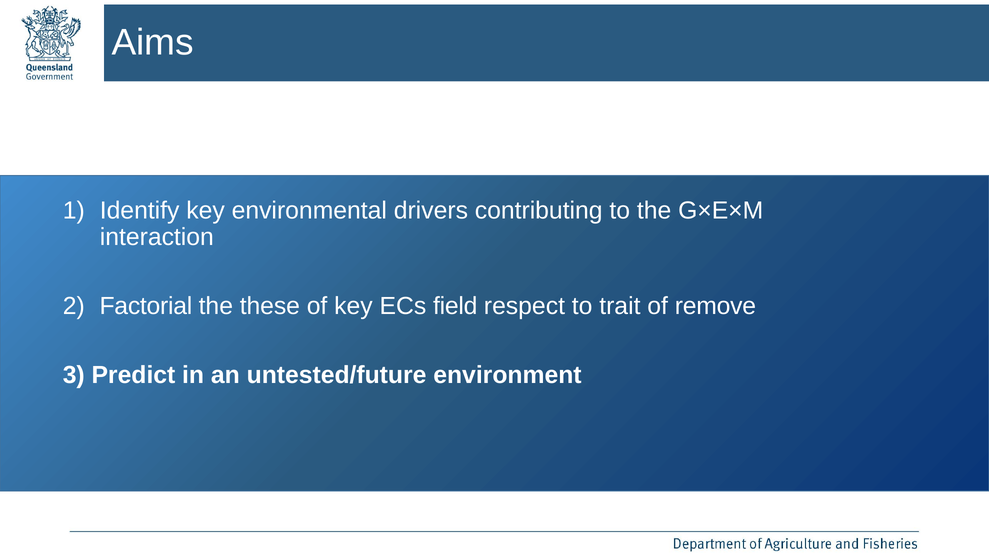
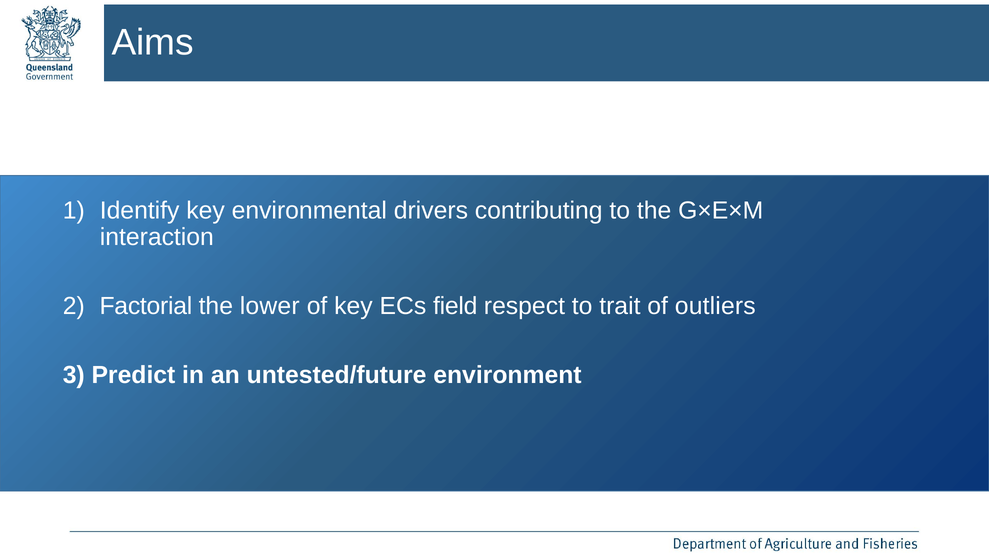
these: these -> lower (270, 306)
remove: remove -> outliers (715, 306)
